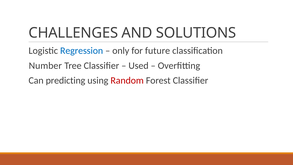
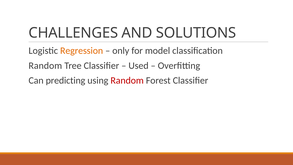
Regression colour: blue -> orange (82, 51)
future: future -> model (158, 51)
Number: Number -> Random (45, 66)
